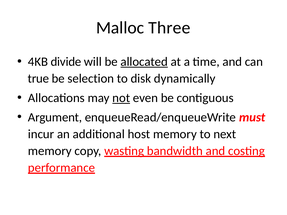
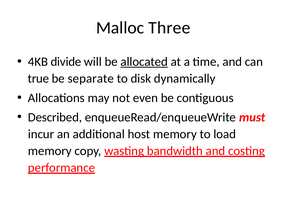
selection: selection -> separate (91, 79)
not underline: present -> none (121, 98)
Argument: Argument -> Described (55, 117)
next: next -> load (225, 134)
